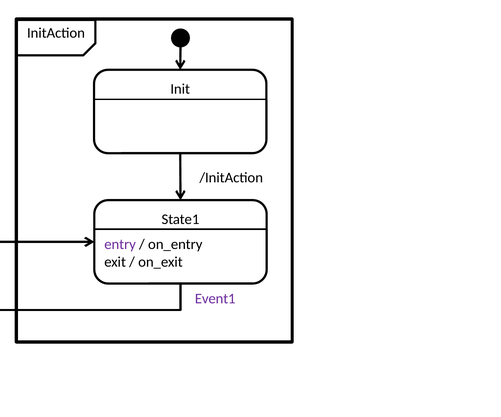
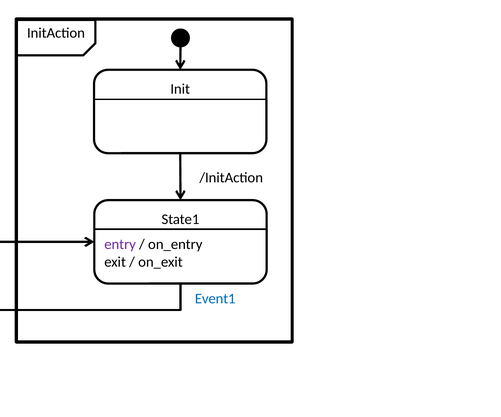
Event1 colour: purple -> blue (215, 299)
